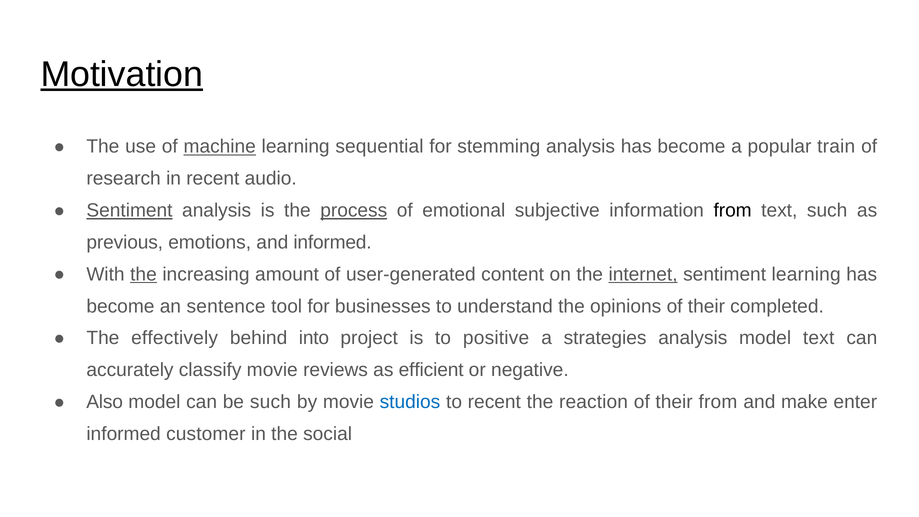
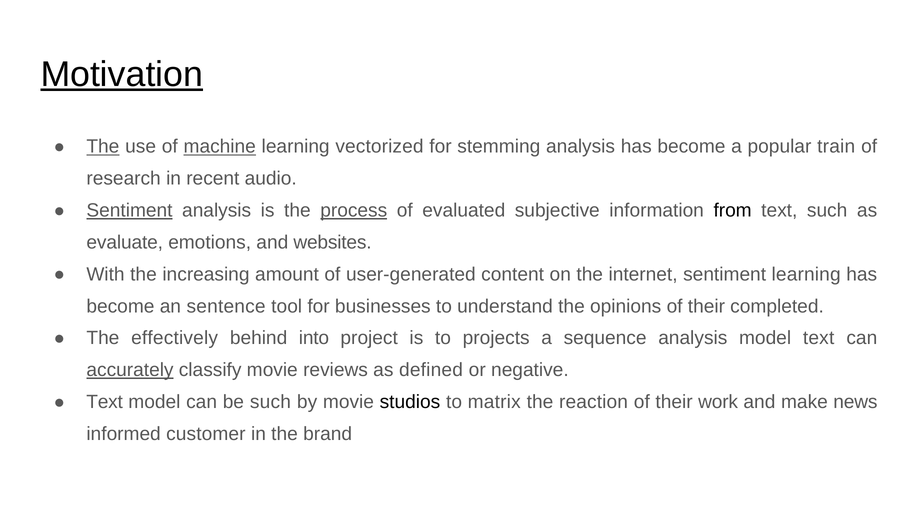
The underline: none -> present (103, 147)
sequential: sequential -> vectorized (379, 147)
emotional: emotional -> evaluated (464, 210)
previous: previous -> evaluate (125, 242)
and informed: informed -> websites (332, 242)
the underline: present -> none (143, 274)
internet underline: present -> none (643, 274)
positive: positive -> projects (496, 338)
strategies: strategies -> sequence (605, 338)
accurately underline: none -> present (130, 370)
efficient: efficient -> defined (431, 370)
Also: Also -> Text (105, 402)
studios colour: blue -> black (410, 402)
to recent: recent -> matrix (494, 402)
their from: from -> work (718, 402)
enter: enter -> news (855, 402)
social: social -> brand (328, 434)
